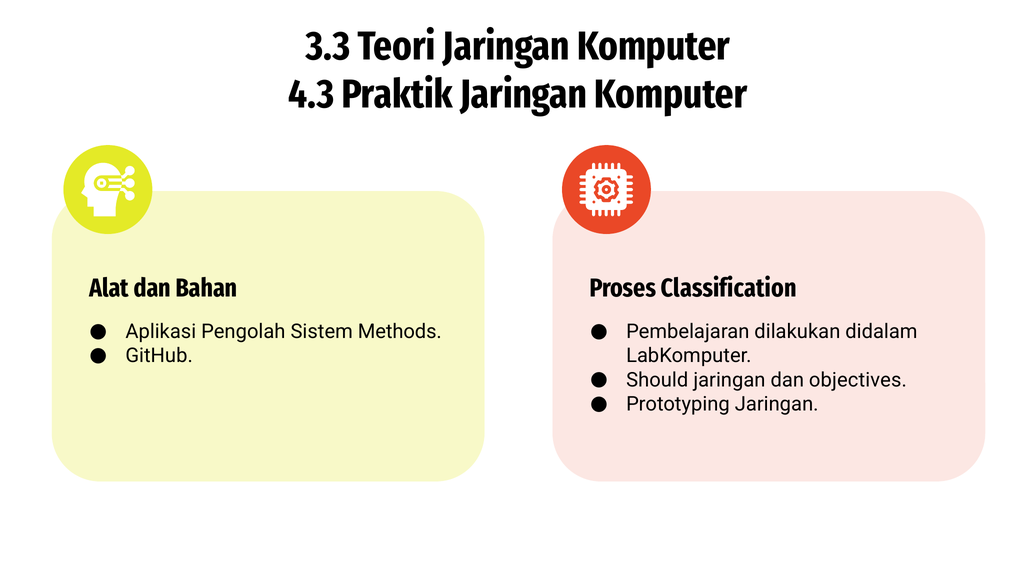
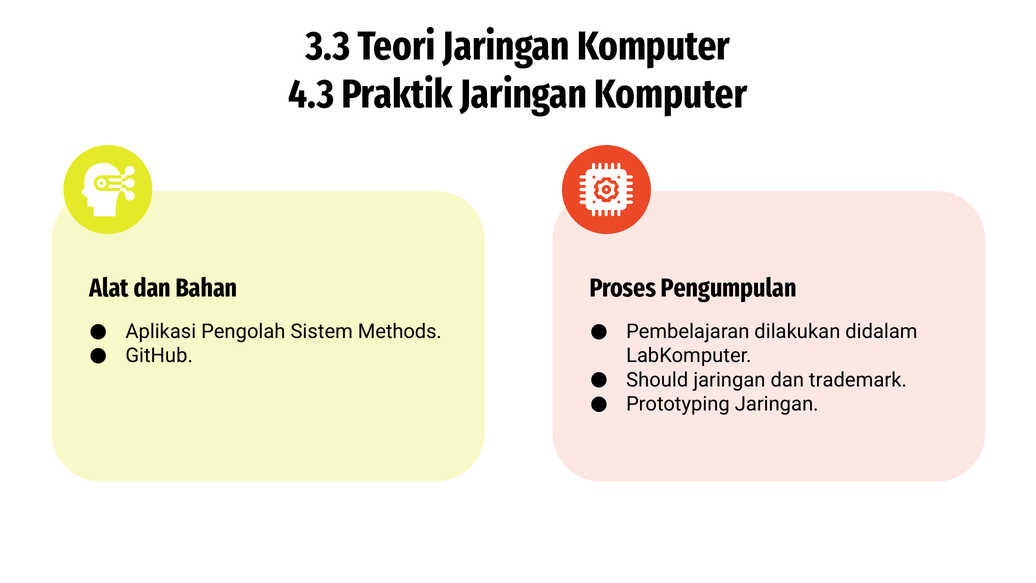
Classification: Classification -> Pengumpulan (729, 288)
objectives: objectives -> trademark (858, 380)
